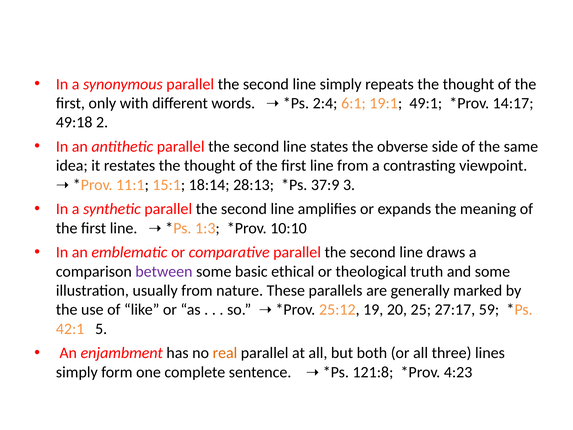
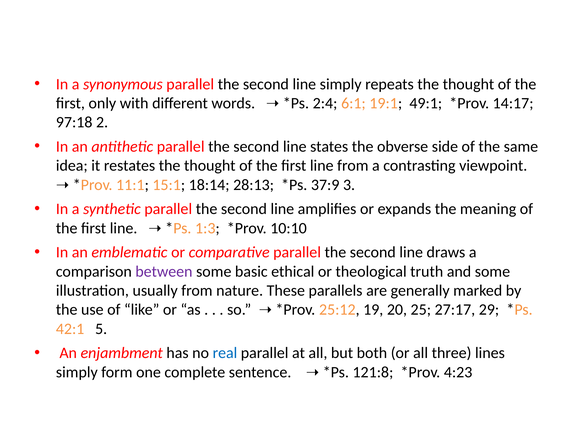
49:18: 49:18 -> 97:18 (74, 122)
59: 59 -> 29 (489, 310)
real colour: orange -> blue (225, 353)
